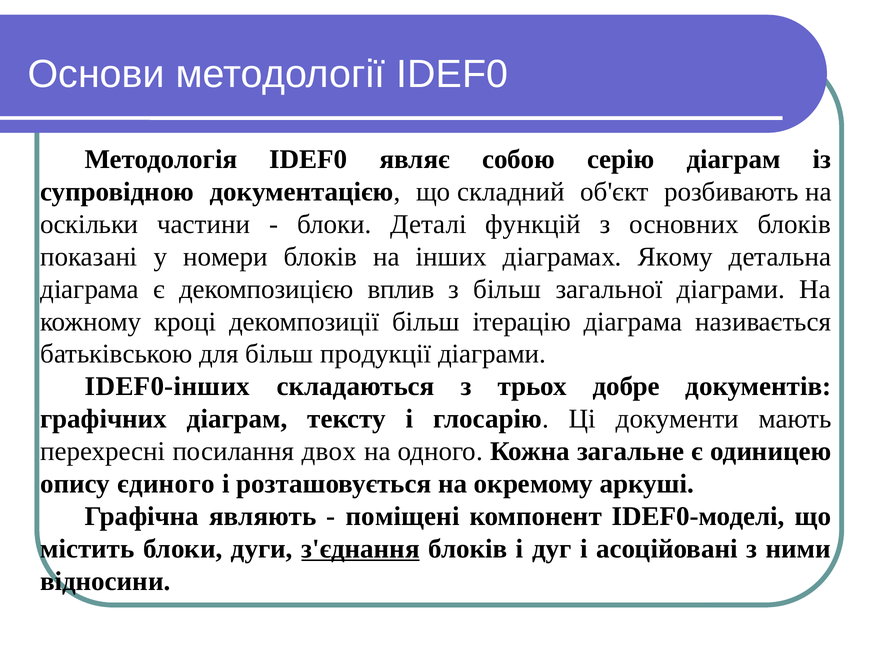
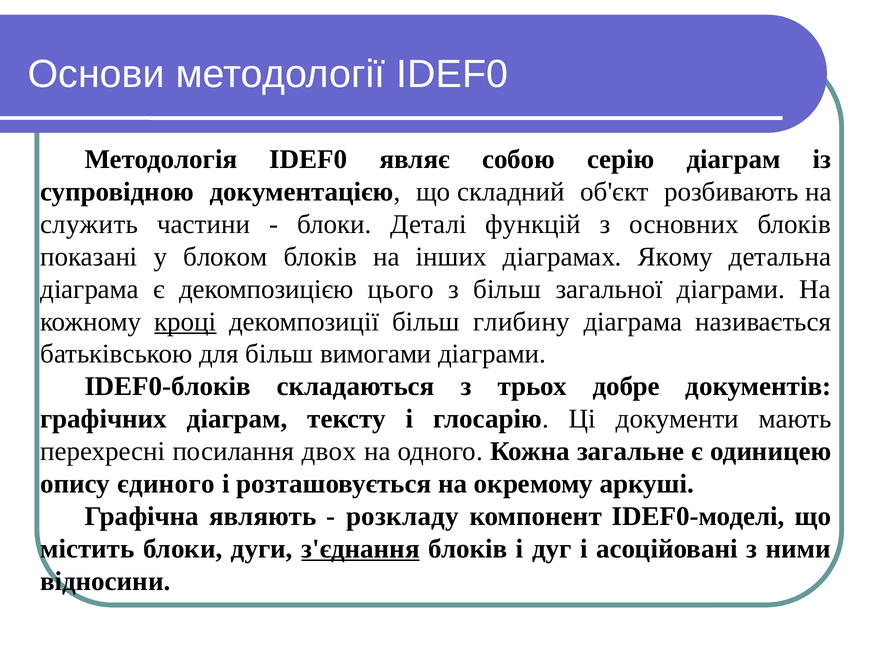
оскільки: оскільки -> служить (89, 224)
номери: номери -> блоком (225, 257)
вплив: вплив -> цього (401, 289)
кроці underline: none -> present (185, 322)
ітерацію: ітерацію -> глибину (522, 322)
продукції: продукції -> вимогами (376, 354)
IDEF0-інших: IDEF0-інших -> IDEF0-блоків (168, 387)
поміщені: поміщені -> розкладу (403, 517)
